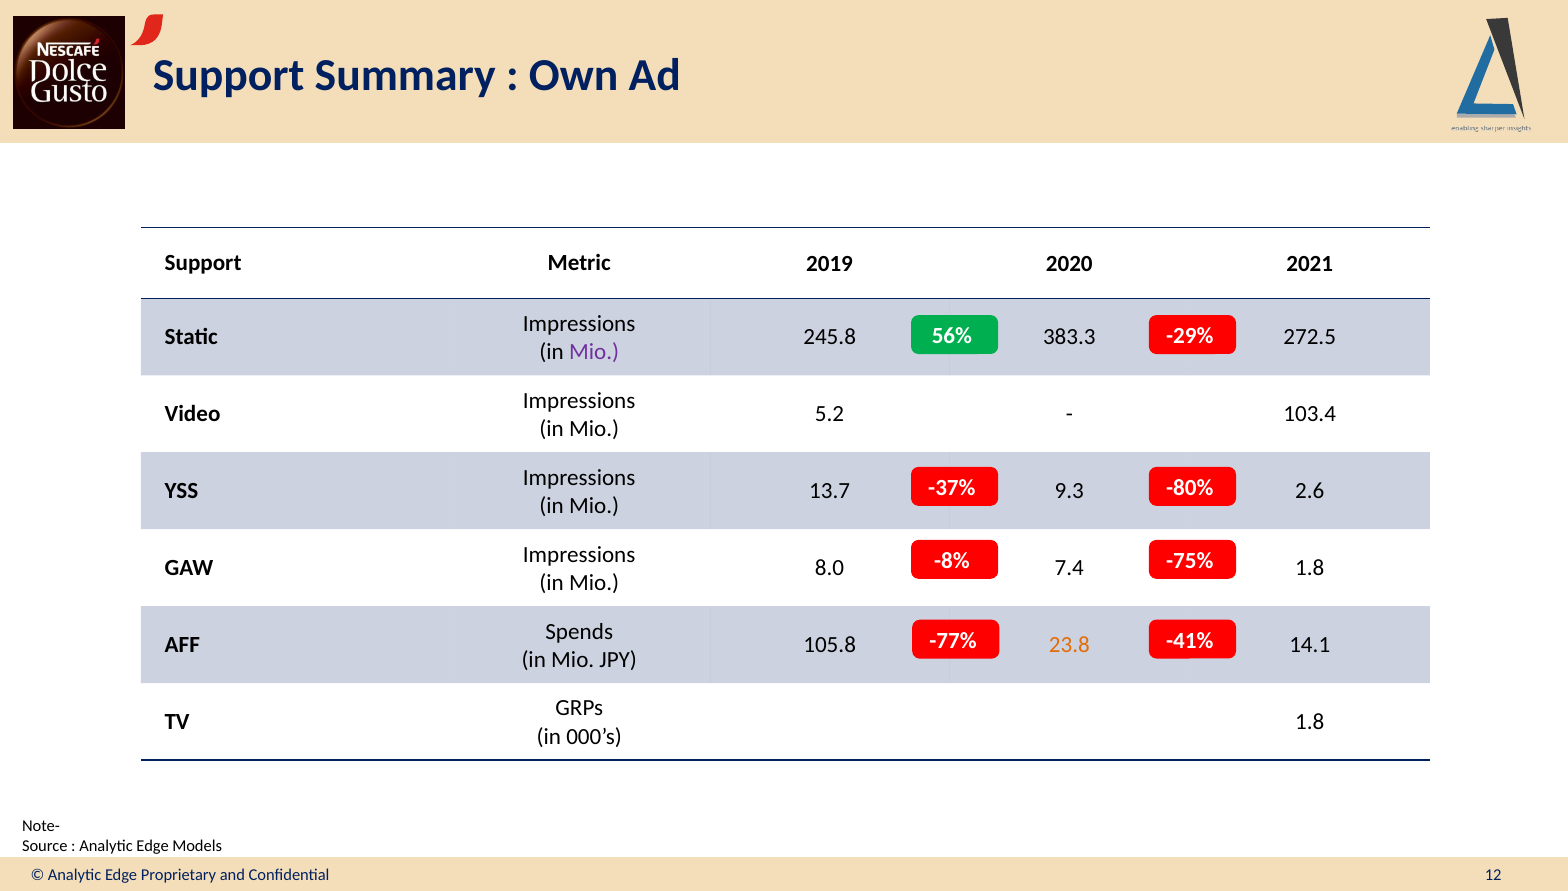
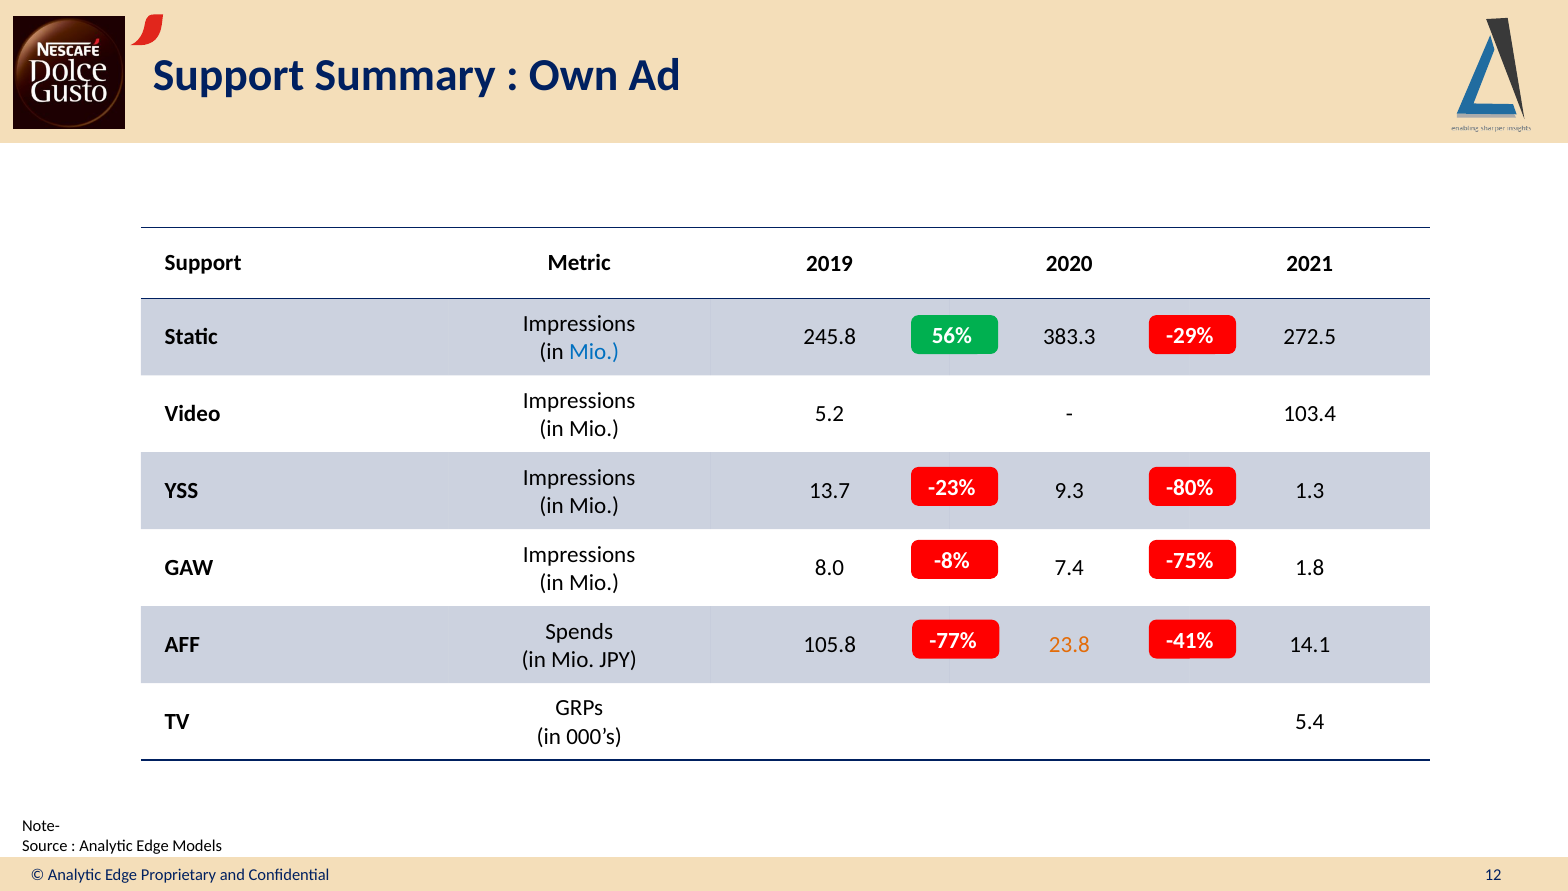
Mio colour: purple -> blue (594, 352)
-37%: -37% -> -23% (952, 488)
2.6: 2.6 -> 1.3 (1310, 491)
1.8: 1.8 -> 5.4 (1310, 722)
